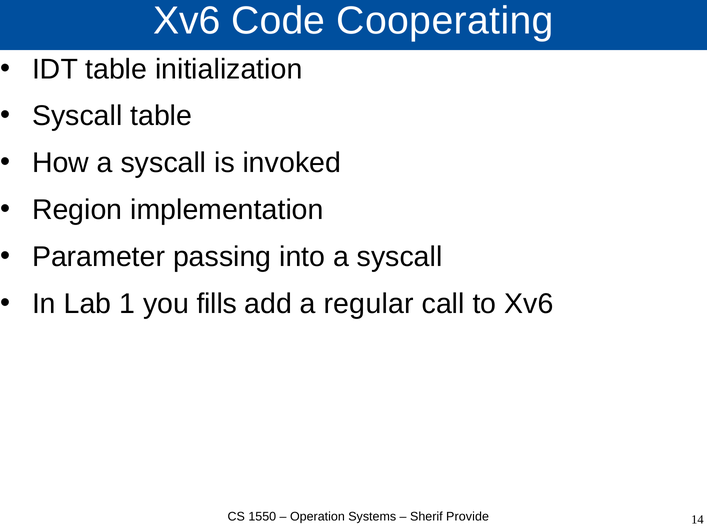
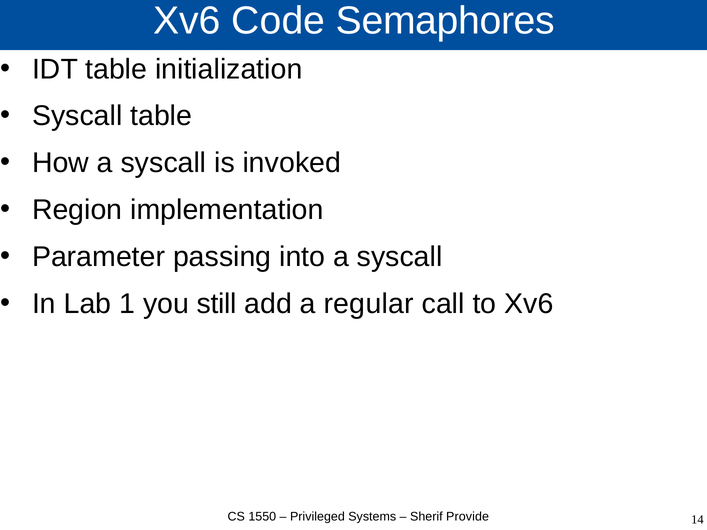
Cooperating: Cooperating -> Semaphores (445, 21)
fills: fills -> still (217, 304)
Operation: Operation -> Privileged (317, 517)
